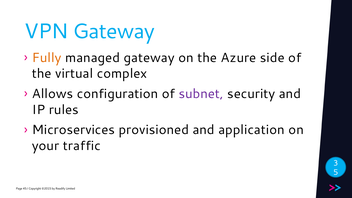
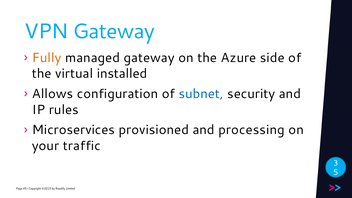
complex: complex -> installed (122, 74)
subnet colour: purple -> blue (201, 94)
application: application -> processing (251, 130)
